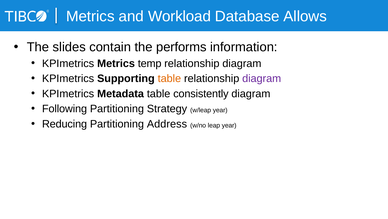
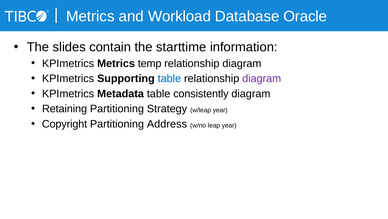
Allows: Allows -> Oracle (305, 16)
performs: performs -> starttime (181, 47)
table colour: orange -> blue (169, 78)
Following: Following -> Retaining (65, 109)
Reducing: Reducing -> Copyright (65, 124)
